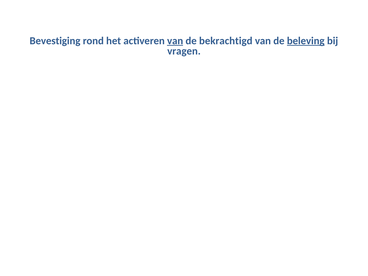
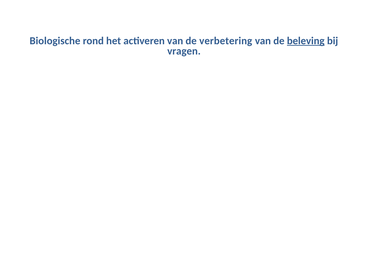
Bevestiging: Bevestiging -> Biologische (55, 41)
van underline: present -> none (175, 41)
bekrachtigd: bekrachtigd -> verbetering (226, 41)
